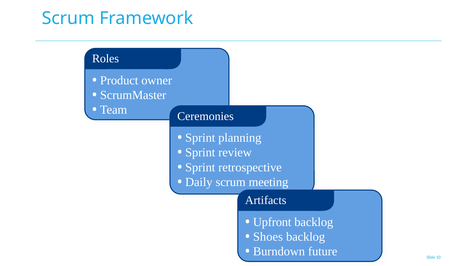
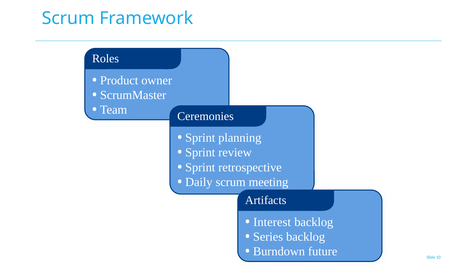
Upfront: Upfront -> Interest (272, 222)
Shoes: Shoes -> Series (268, 237)
